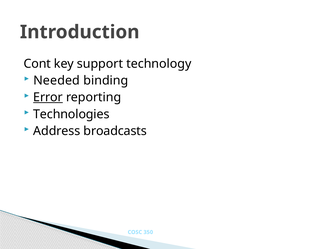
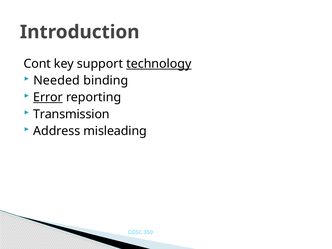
technology underline: none -> present (159, 64)
Technologies: Technologies -> Transmission (71, 114)
broadcasts: broadcasts -> misleading (115, 131)
